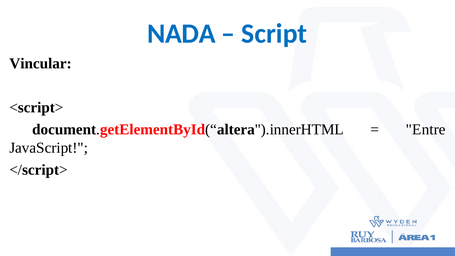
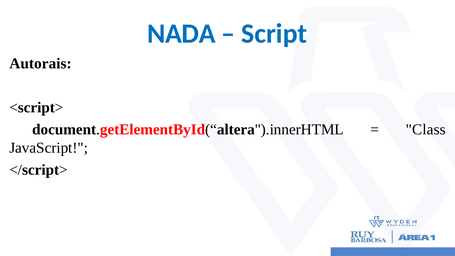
Vincular: Vincular -> Autorais (40, 63)
Entre: Entre -> Class (426, 129)
